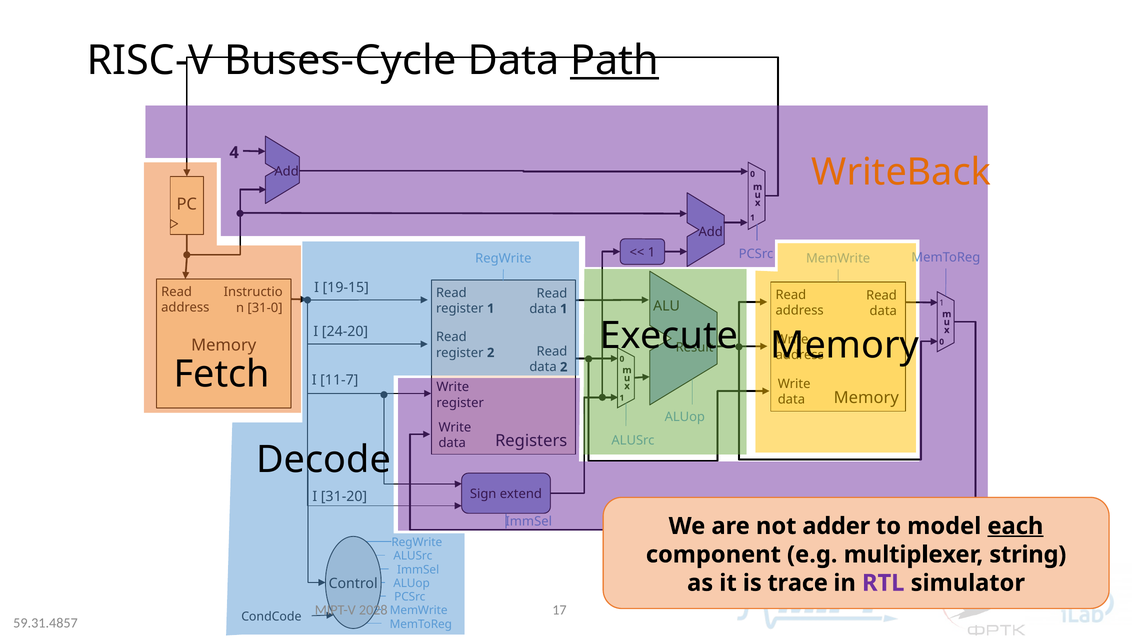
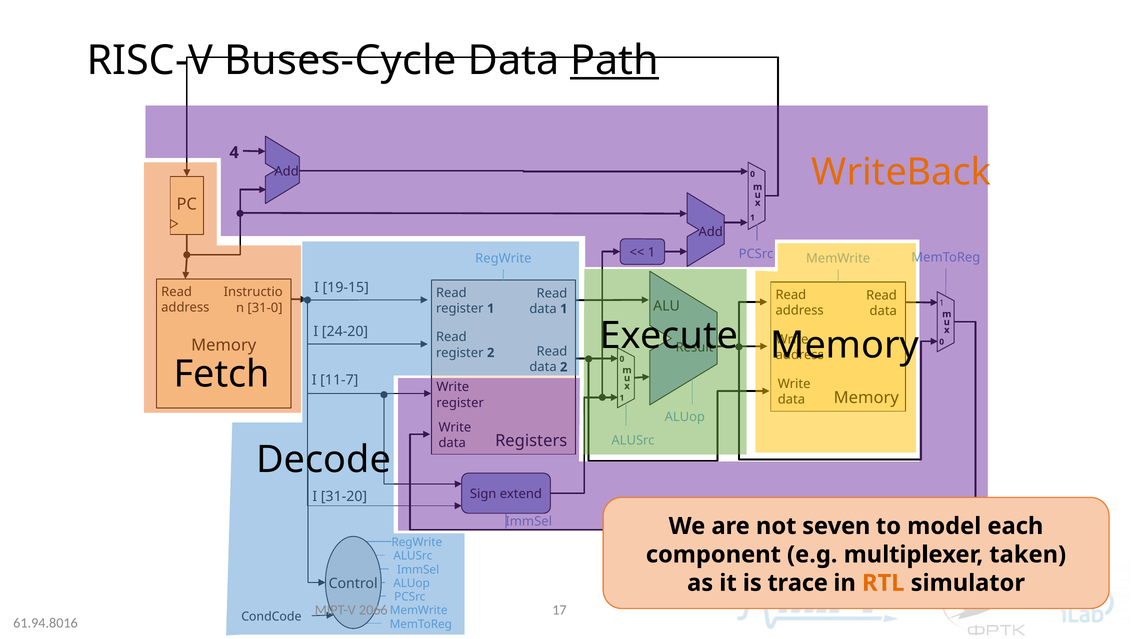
adder: adder -> seven (836, 526)
each underline: present -> none (1015, 526)
string: string -> taken (1028, 554)
RTL colour: purple -> orange (883, 582)
2028: 2028 -> 2066 (373, 610)
59.31.4857: 59.31.4857 -> 61.94.8016 (46, 622)
